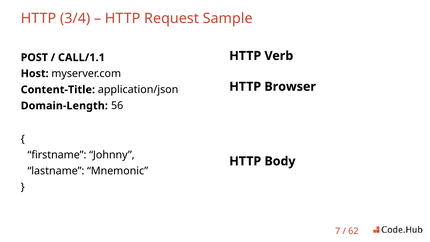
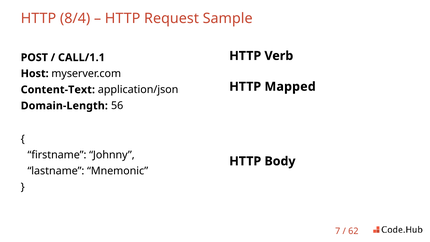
3/4: 3/4 -> 8/4 (75, 18)
Browser: Browser -> Mapped (290, 87)
Content-Title: Content-Title -> Content-Text (58, 90)
